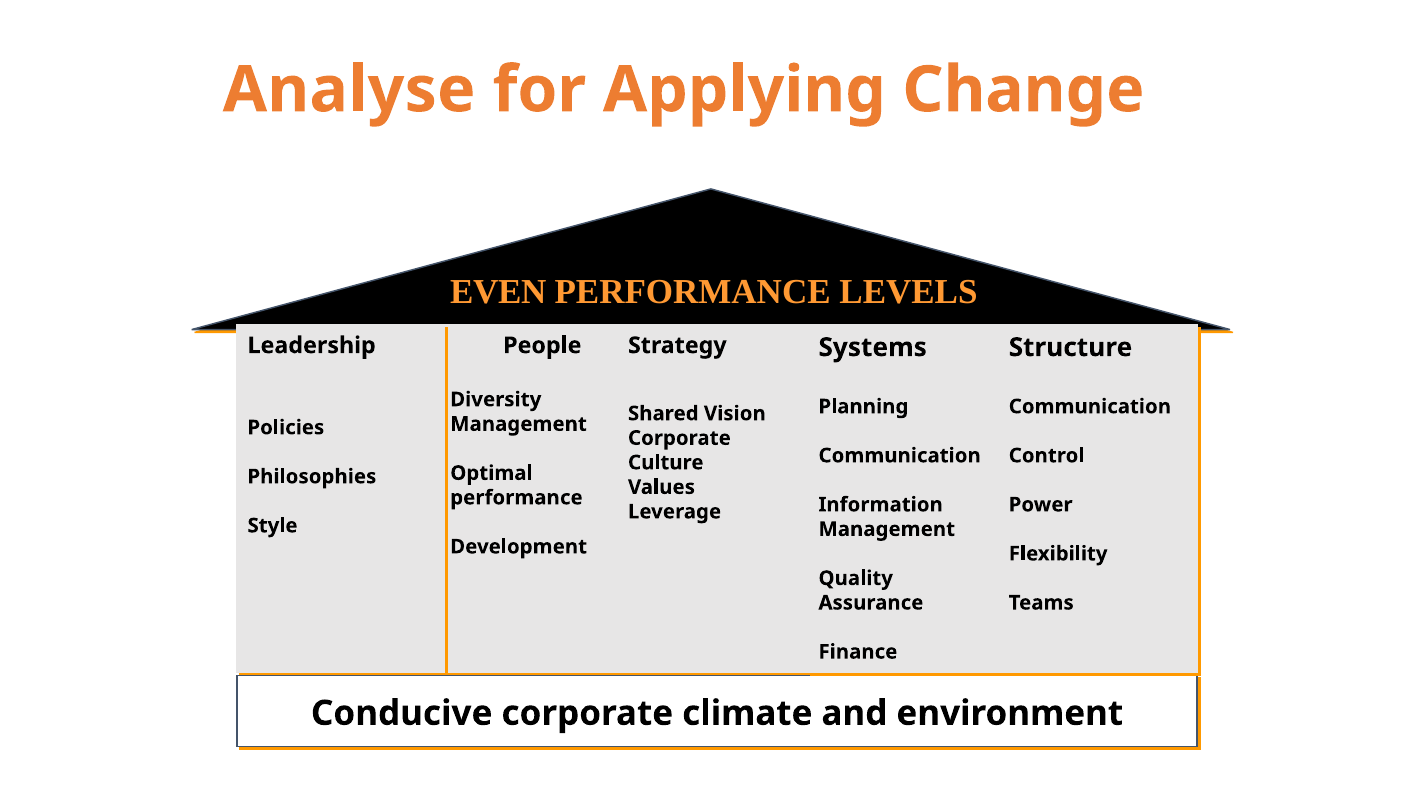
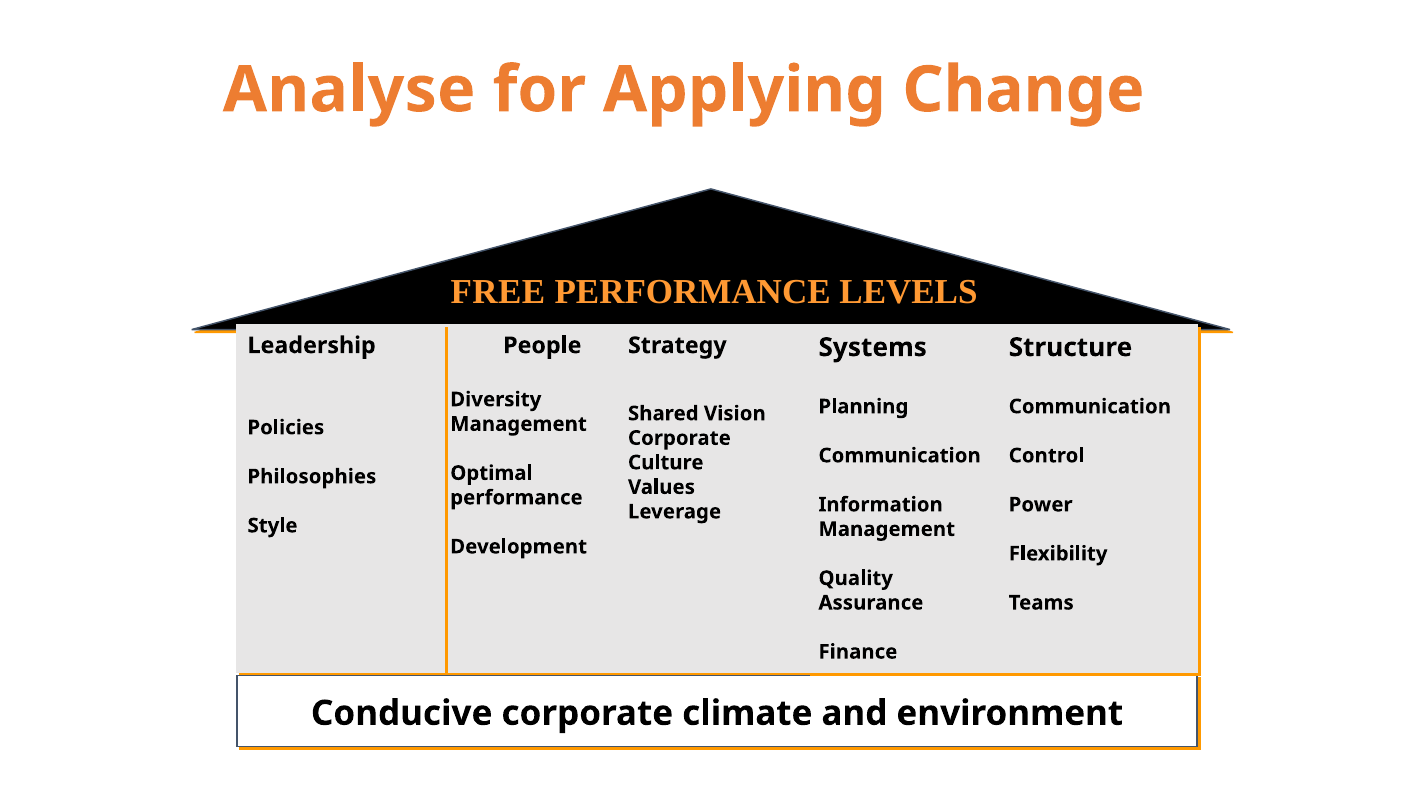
EVEN: EVEN -> FREE (498, 292)
